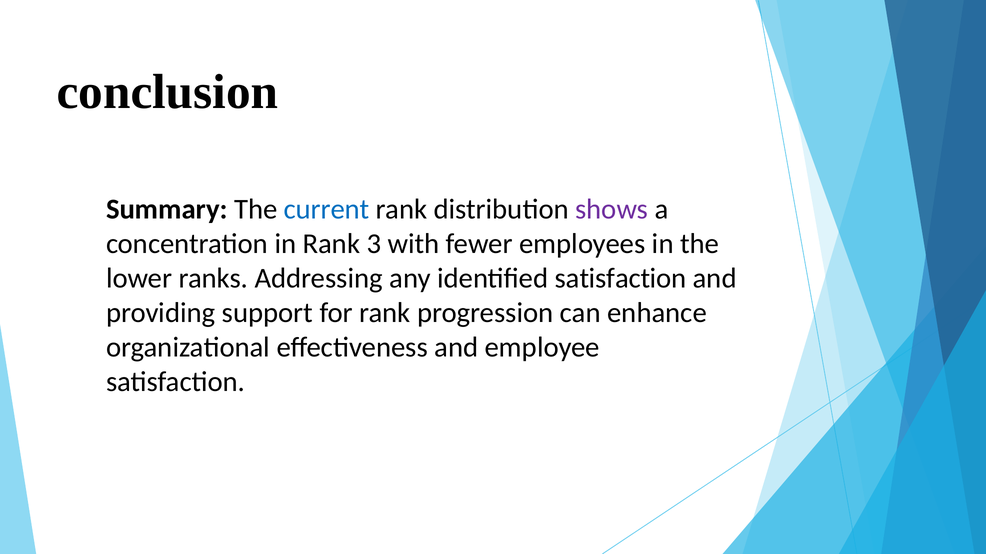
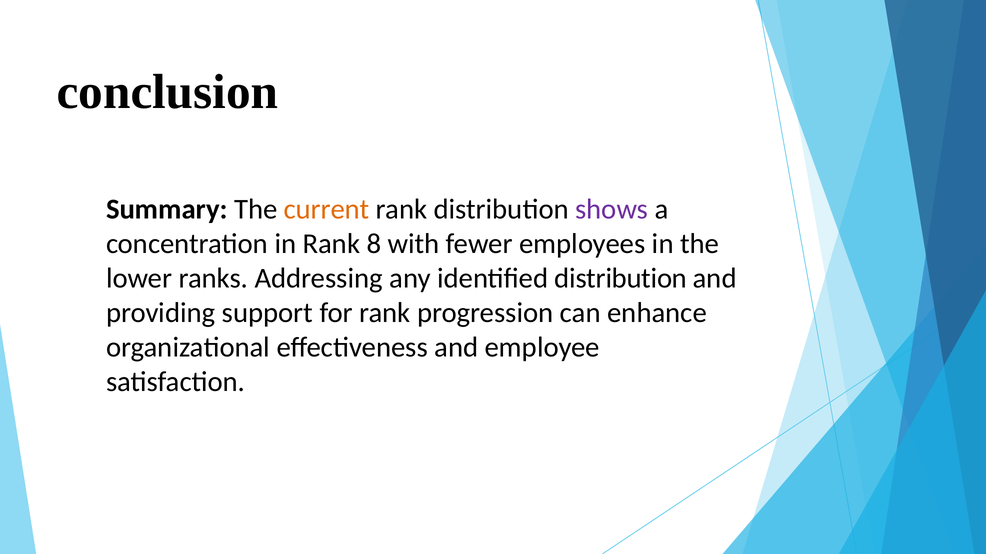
current colour: blue -> orange (327, 209)
3: 3 -> 8 (374, 244)
identified satisfaction: satisfaction -> distribution (621, 278)
